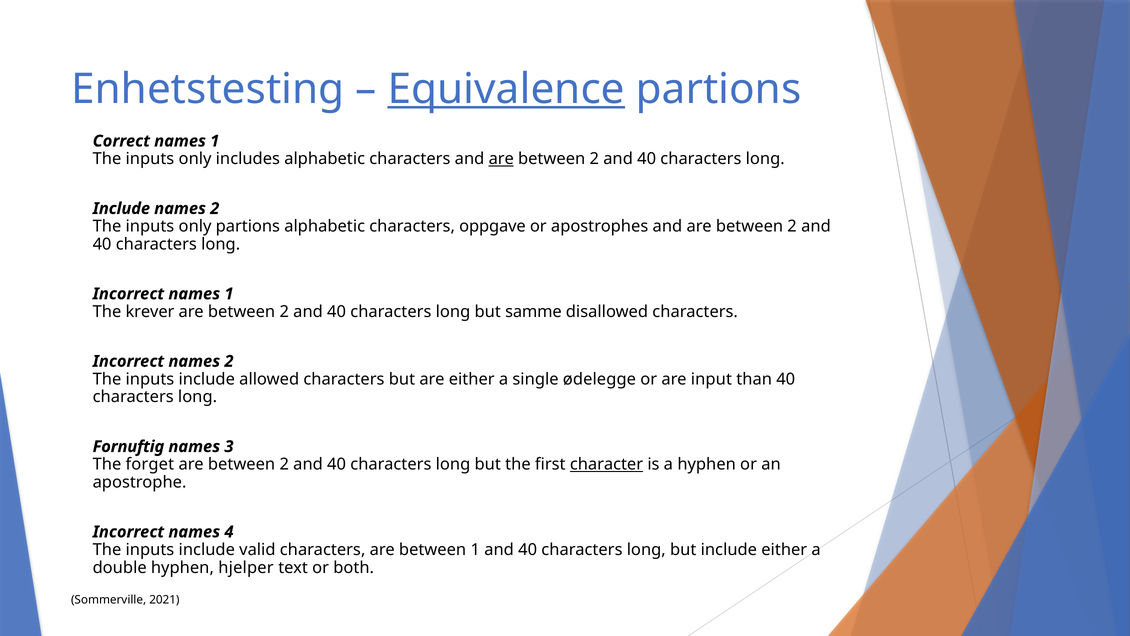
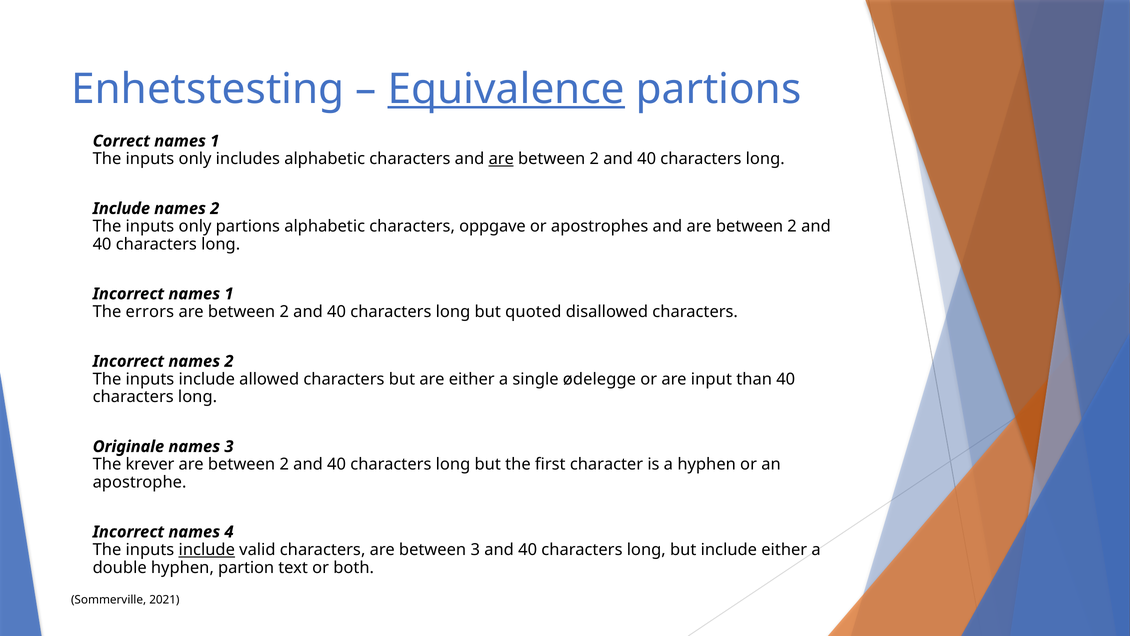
krever: krever -> errors (150, 312)
samme: samme -> quoted (533, 312)
Fornuftig: Fornuftig -> Originale (128, 446)
forget: forget -> krever (150, 464)
character underline: present -> none (606, 464)
include underline: none -> present (207, 549)
between 1: 1 -> 3 (475, 549)
hjelper: hjelper -> partion (246, 567)
